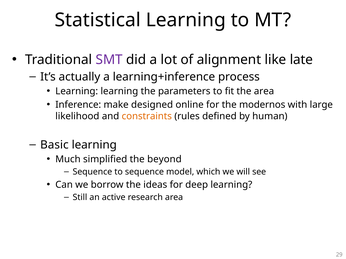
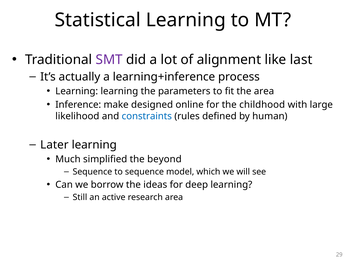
late: late -> last (301, 60)
modernos: modernos -> childhood (262, 105)
constraints colour: orange -> blue (147, 116)
Basic: Basic -> Later (54, 145)
